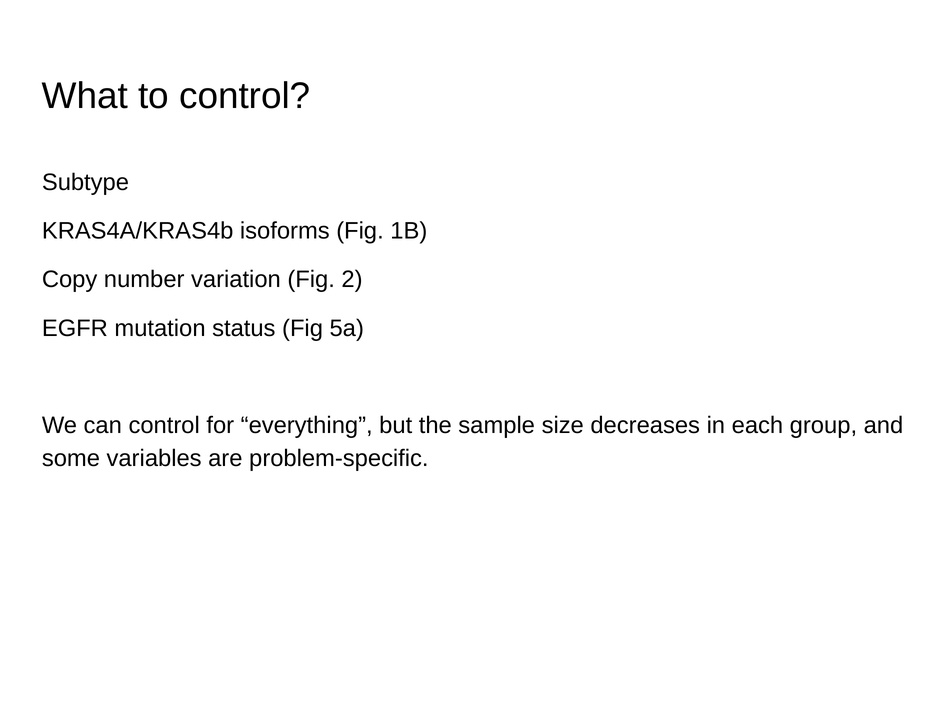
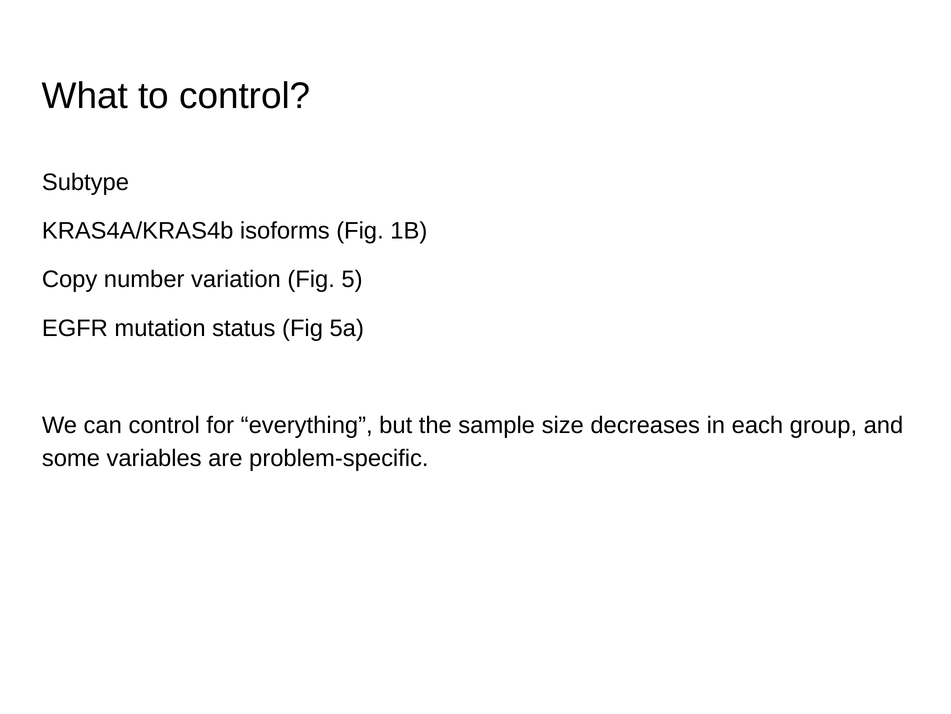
2: 2 -> 5 (352, 279)
